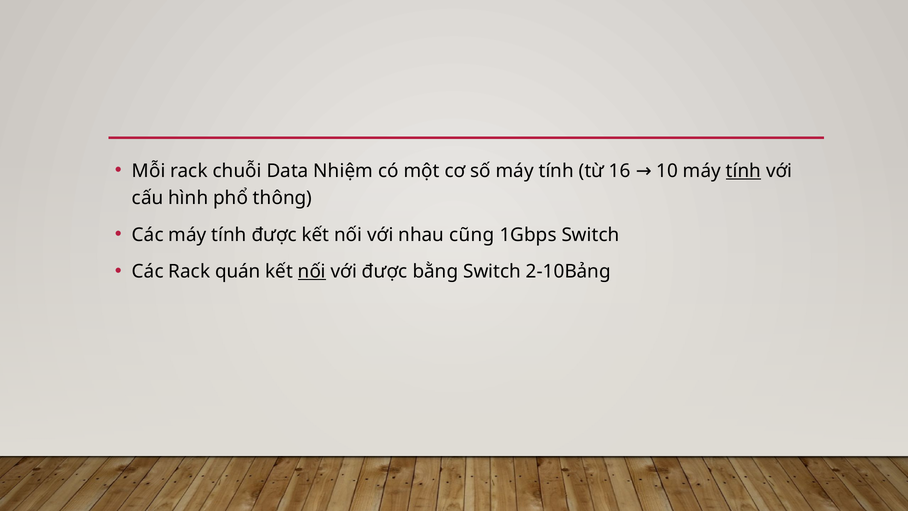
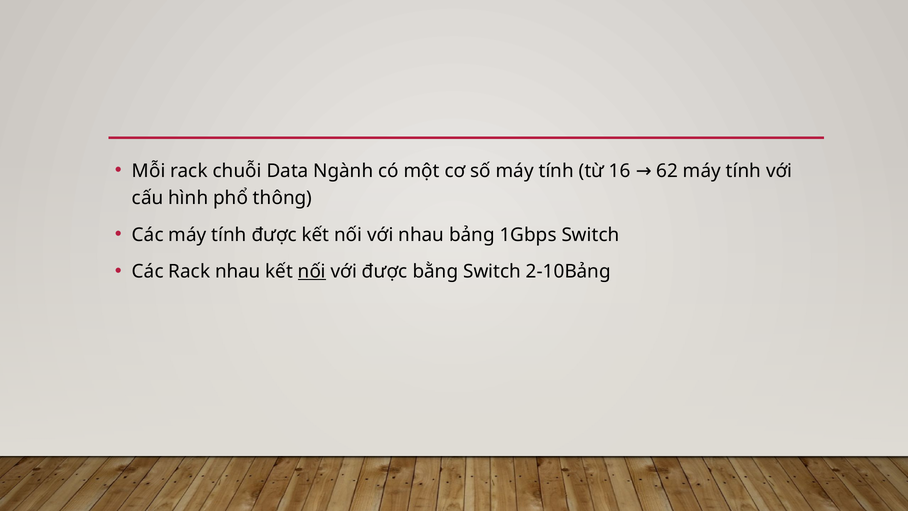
Nhiệm: Nhiệm -> Ngành (343, 171)
10: 10 -> 62 (667, 171)
tính underline: present -> none (744, 171)
cũng: cũng -> bảng (472, 235)
Rack quán: quán -> nhau (238, 271)
